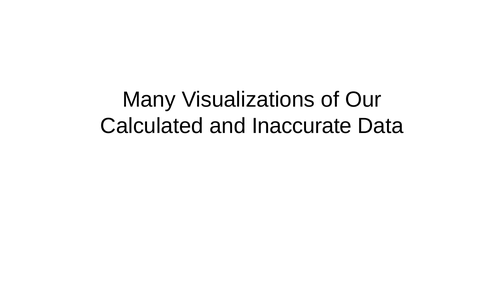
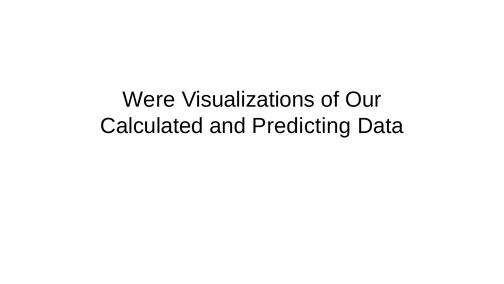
Many: Many -> Were (149, 99)
Inaccurate: Inaccurate -> Predicting (302, 126)
